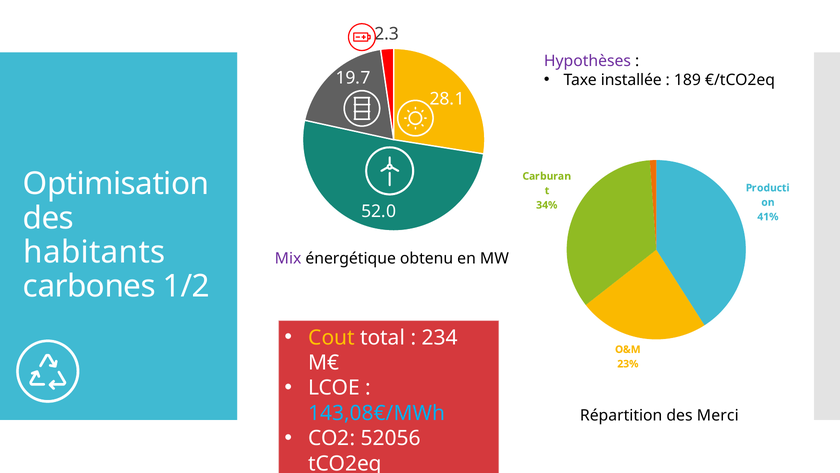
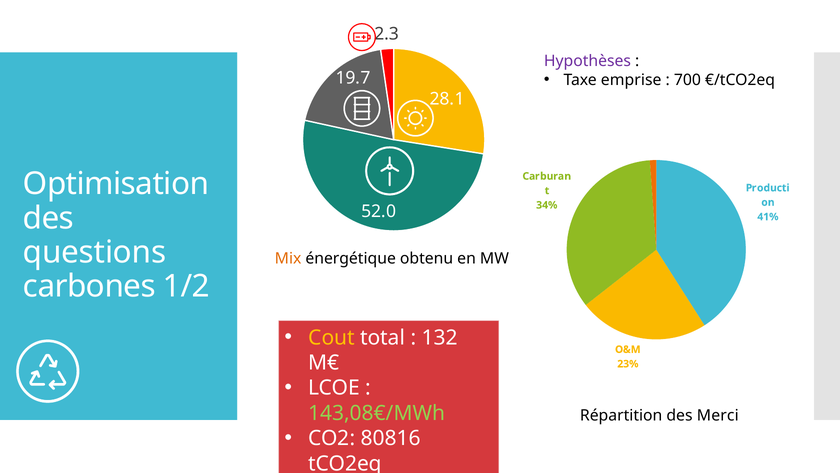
installée: installée -> emprise (631, 80)
189: 189 -> 700 (687, 80)
habitants: habitants -> questions (95, 252)
Mix colour: purple -> orange (288, 258)
234: 234 -> 132 (440, 337)
143,08€/MWh colour: light blue -> light green (377, 413)
52056: 52056 -> 80816 (391, 438)
